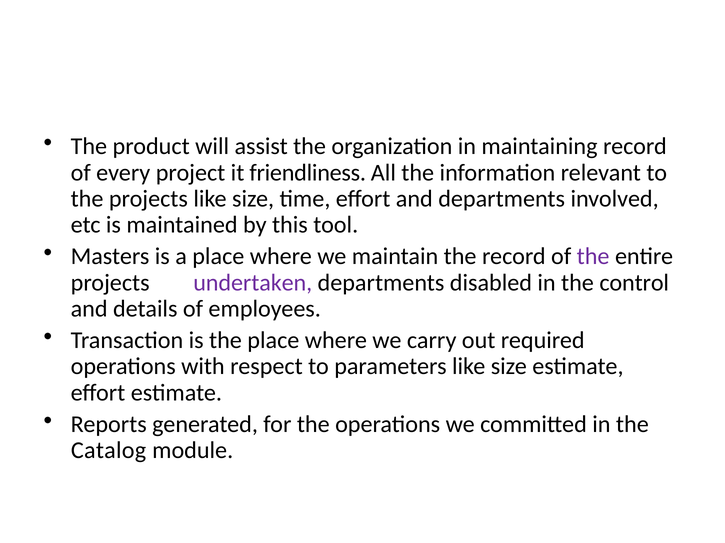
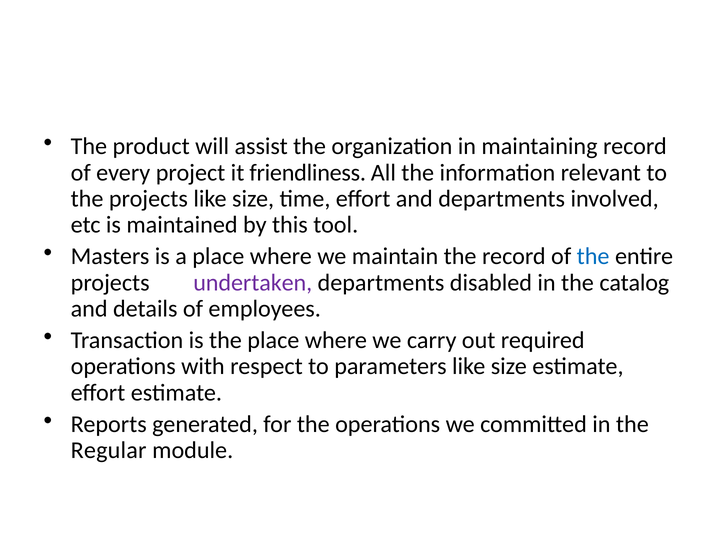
the colour: purple -> blue (593, 257)
control: control -> catalog (634, 283)
Catalog: Catalog -> Regular (109, 451)
